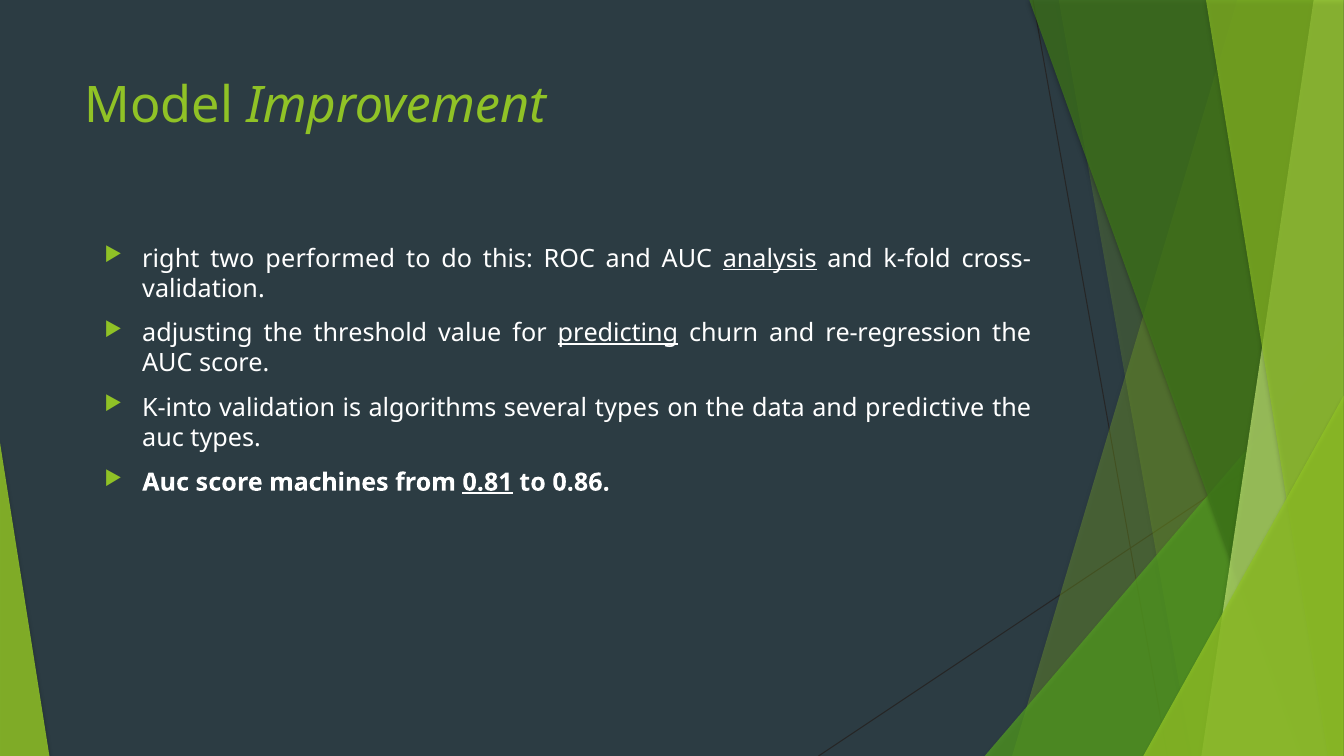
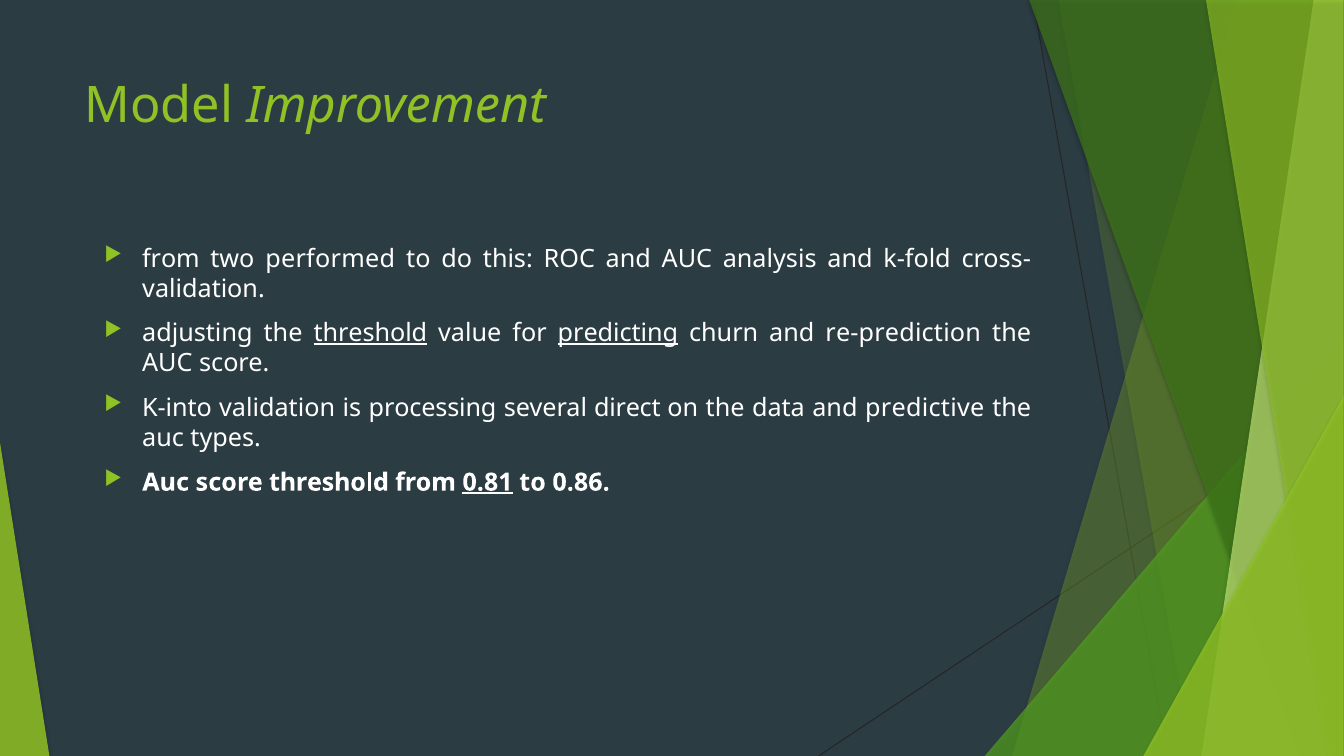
right: right -> from (171, 259)
analysis underline: present -> none (770, 259)
threshold underline: none -> present (370, 333)
re-regression: re-regression -> re-prediction (903, 333)
algorithms: algorithms -> processing (433, 408)
several types: types -> direct (627, 408)
score machines: machines -> threshold (329, 482)
